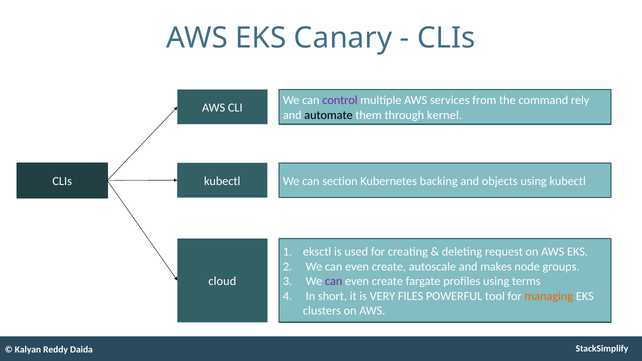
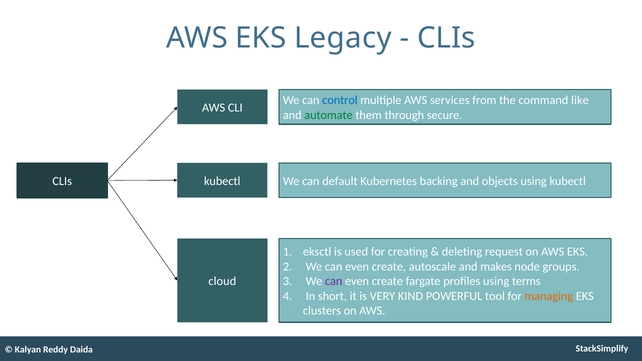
Canary: Canary -> Legacy (343, 38)
control colour: purple -> blue (340, 100)
rely: rely -> like (580, 100)
automate colour: black -> green (329, 115)
kernel: kernel -> secure (445, 115)
section: section -> default (340, 181)
FILES: FILES -> KIND (410, 296)
